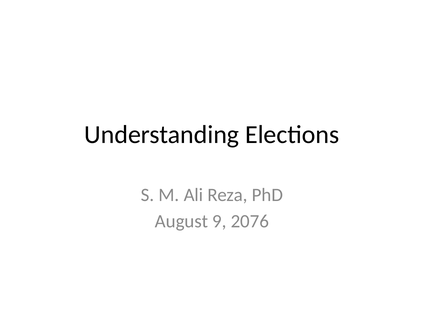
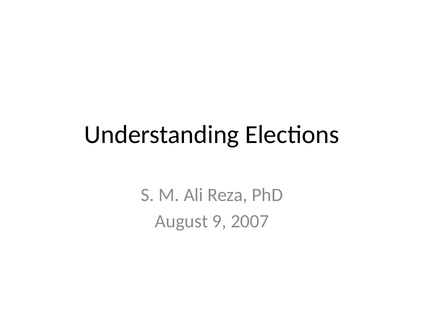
2076: 2076 -> 2007 (250, 221)
